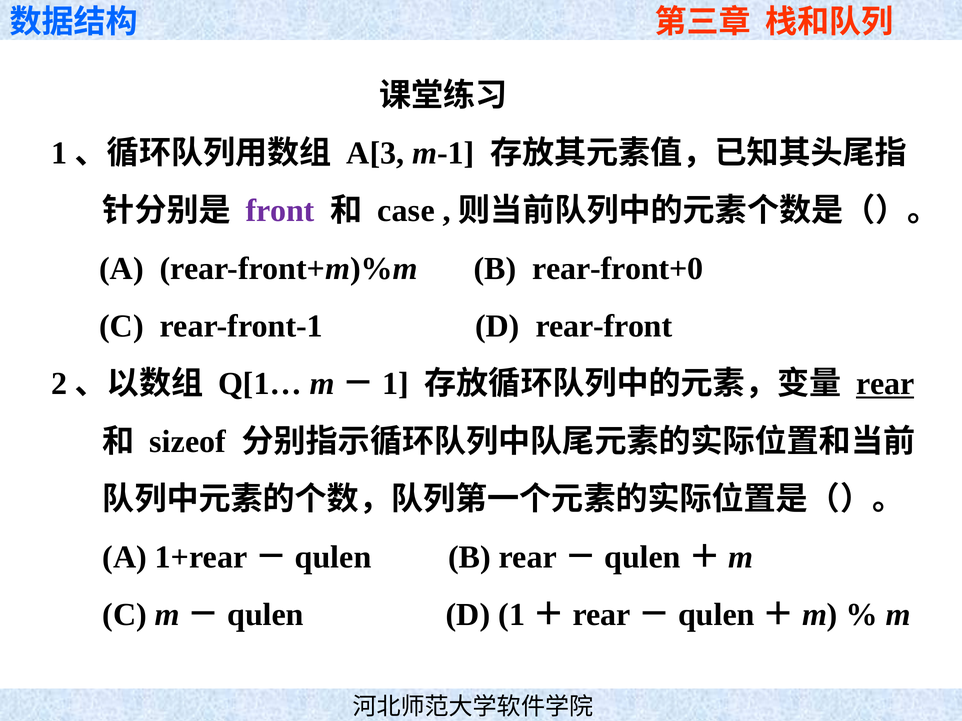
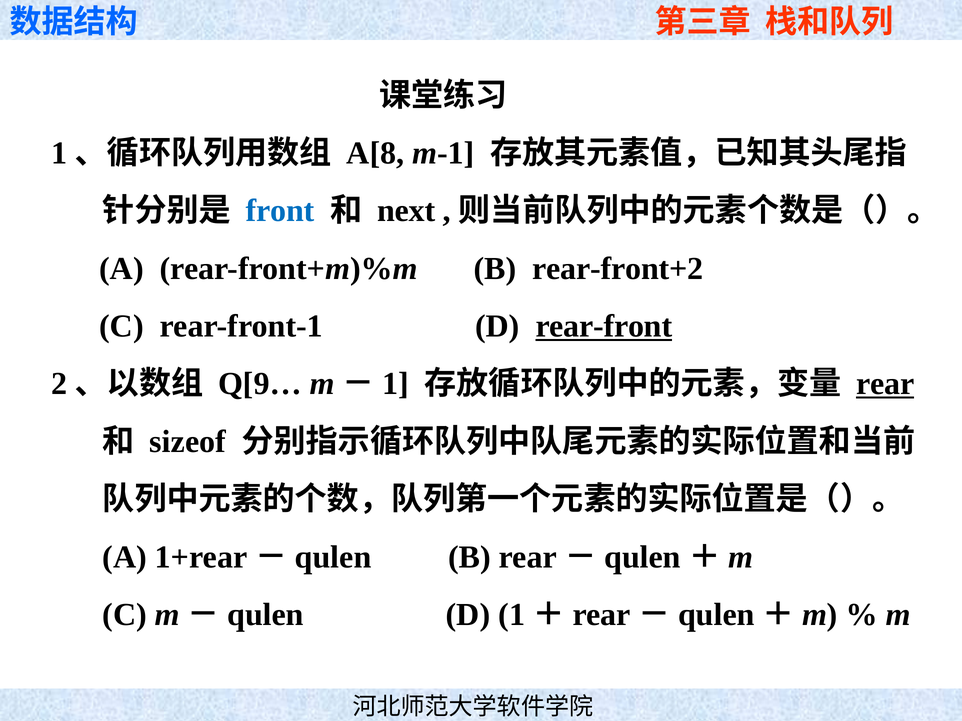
A[3: A[3 -> A[8 (375, 153)
front colour: purple -> blue (280, 211)
case: case -> next (406, 211)
rear-front+0: rear-front+0 -> rear-front+2 (618, 269)
rear-front underline: none -> present (604, 326)
Q[1…: Q[1… -> Q[9… (260, 384)
